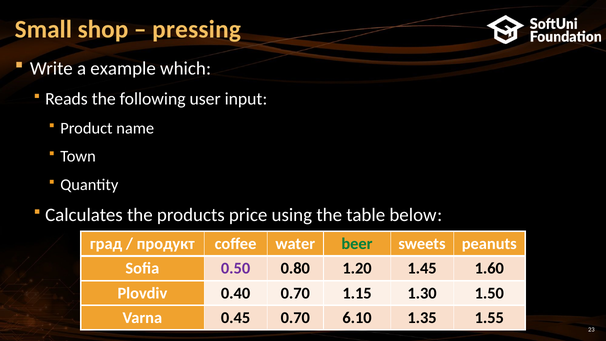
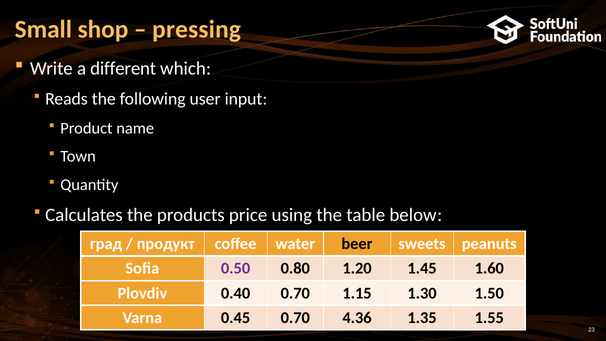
example: example -> different (123, 69)
beer colour: green -> black (357, 244)
6.10: 6.10 -> 4.36 (357, 318)
